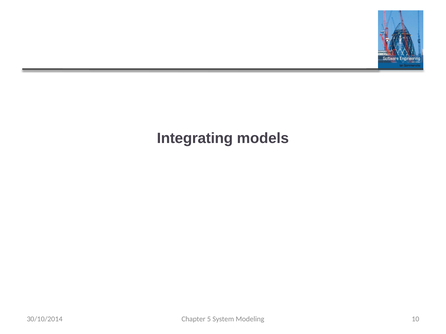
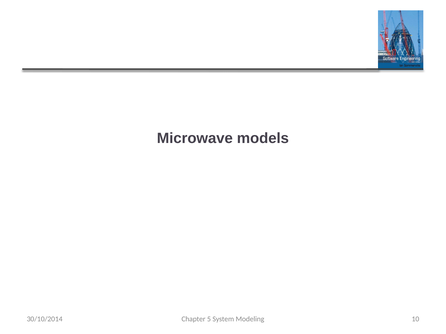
Integrating: Integrating -> Microwave (195, 138)
